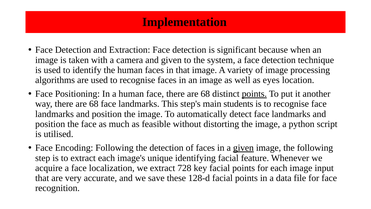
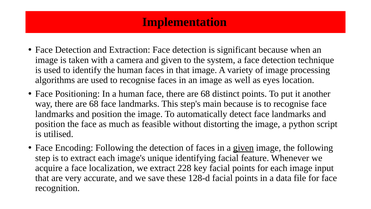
points underline: present -> none (254, 94)
main students: students -> because (238, 104)
728: 728 -> 228 (184, 168)
